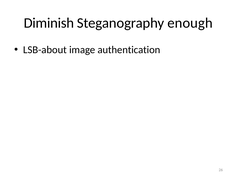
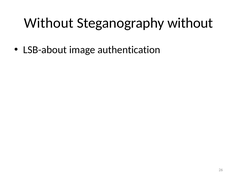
Diminish: Diminish -> Without (49, 23)
Steganography enough: enough -> without (190, 23)
